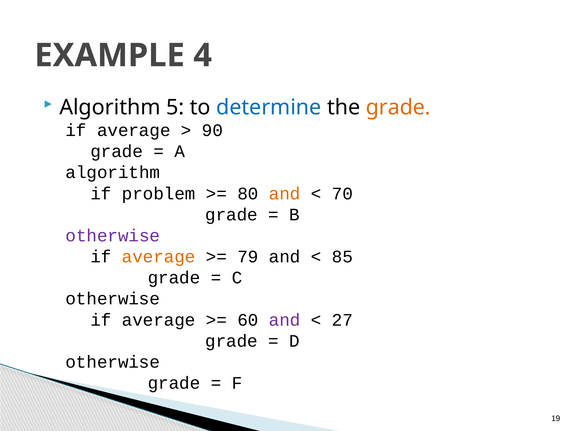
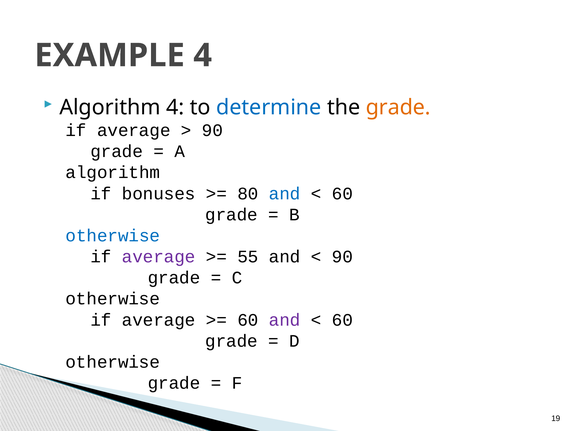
Algorithm 5: 5 -> 4 (175, 107)
problem: problem -> bonuses (159, 193)
and colour: orange -> blue (285, 193)
70: 70 -> 60 (342, 193)
otherwise colour: purple -> blue (113, 235)
average colour: orange -> purple (159, 256)
79: 79 -> 55 (248, 256)
85: 85 -> 90 (342, 256)
27: 27 -> 60 (342, 320)
